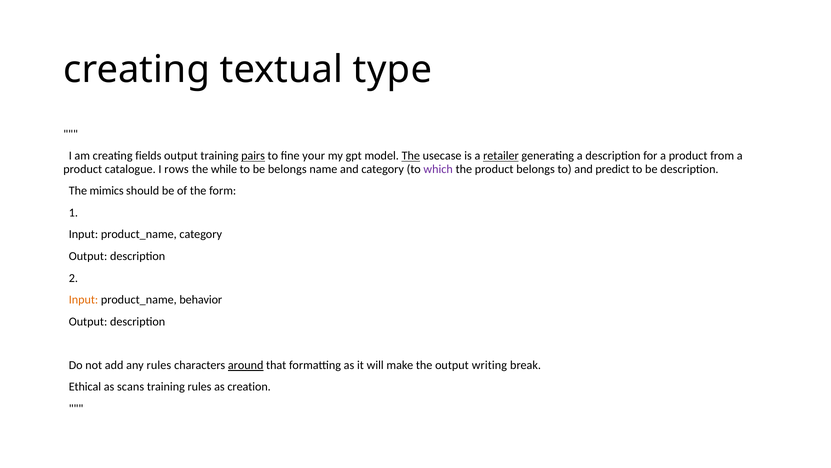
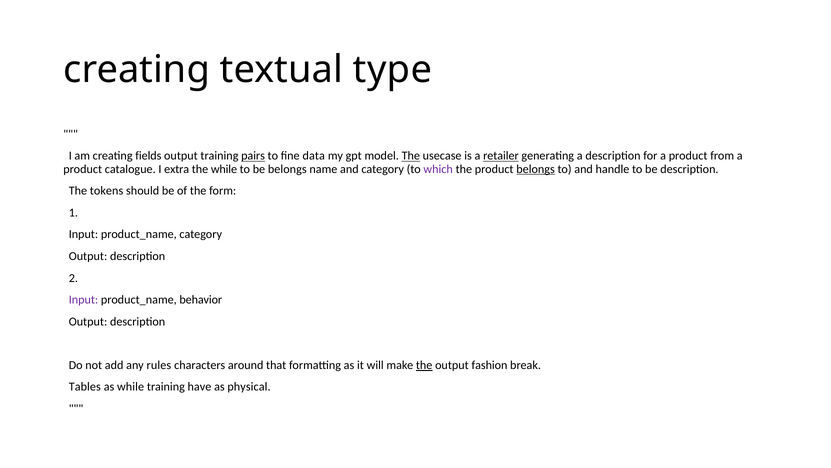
your: your -> data (314, 156)
rows: rows -> extra (177, 169)
belongs underline: none -> present (536, 169)
predict: predict -> handle (612, 169)
mimics: mimics -> tokens (107, 191)
Input colour: orange -> purple (83, 299)
around underline: present -> none (246, 365)
the underline: none -> present (424, 365)
writing: writing -> fashion (489, 365)
Ethical: Ethical -> Tables (85, 387)
as scans: scans -> while (131, 387)
training rules: rules -> have (199, 387)
creation: creation -> physical (249, 387)
